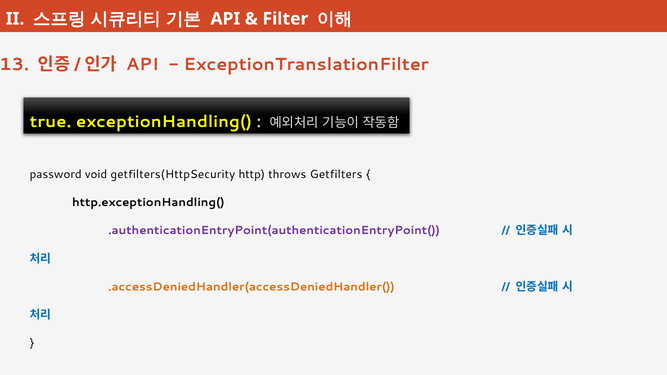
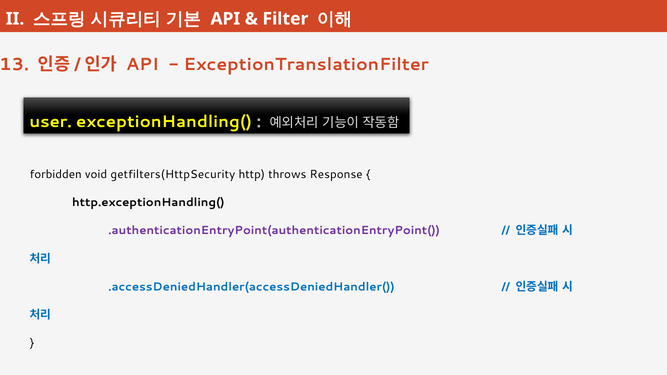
true: true -> user (51, 122)
password: password -> forbidden (56, 175)
Getfilters: Getfilters -> Response (336, 175)
.accessDeniedHandler(accessDeniedHandler( colour: orange -> blue (251, 287)
